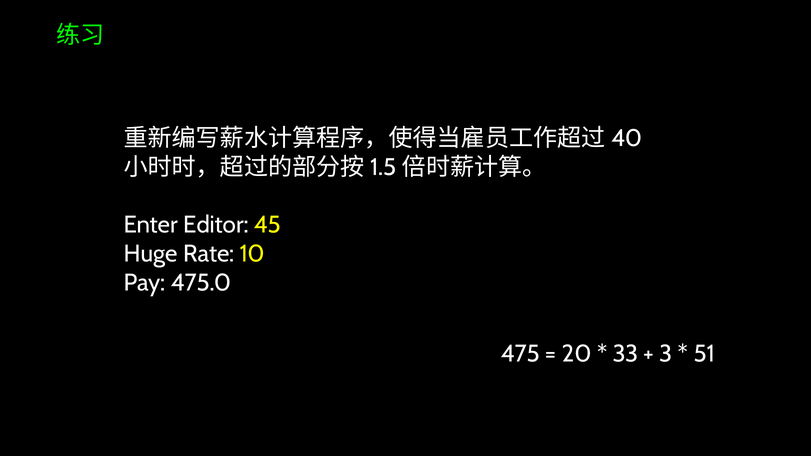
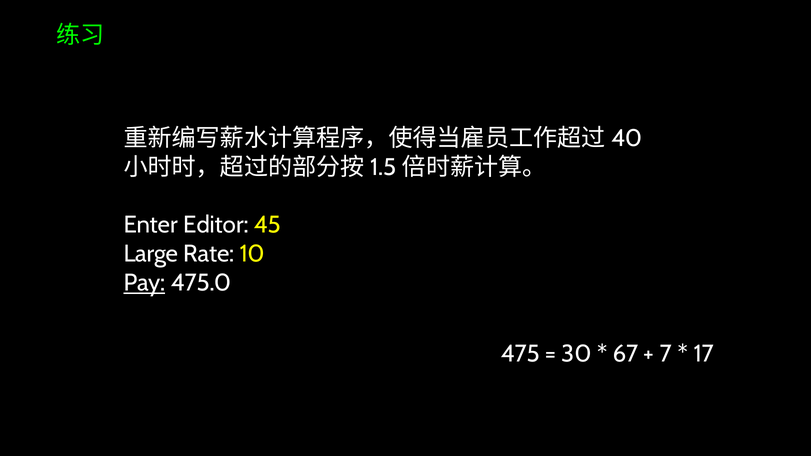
Huge: Huge -> Large (151, 254)
Pay underline: none -> present (144, 283)
20: 20 -> 30 (577, 354)
33: 33 -> 67 (626, 354)
3: 3 -> 7 (666, 354)
51: 51 -> 17 (704, 354)
